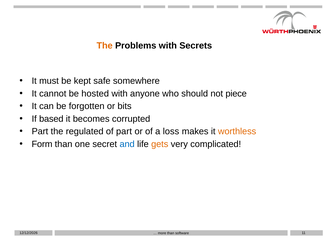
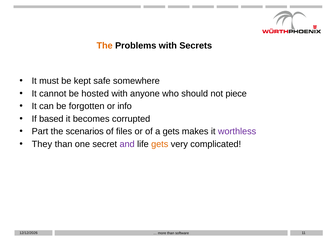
bits: bits -> info (125, 106)
regulated: regulated -> scenarios (85, 131)
of part: part -> files (124, 131)
a loss: loss -> gets (171, 131)
worthless colour: orange -> purple (237, 131)
Form: Form -> They (42, 144)
and colour: blue -> purple (127, 144)
